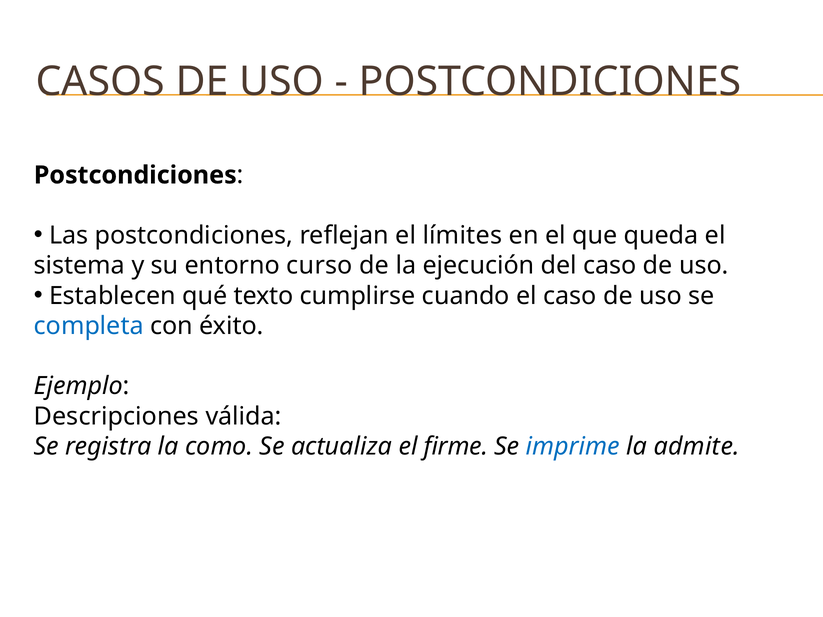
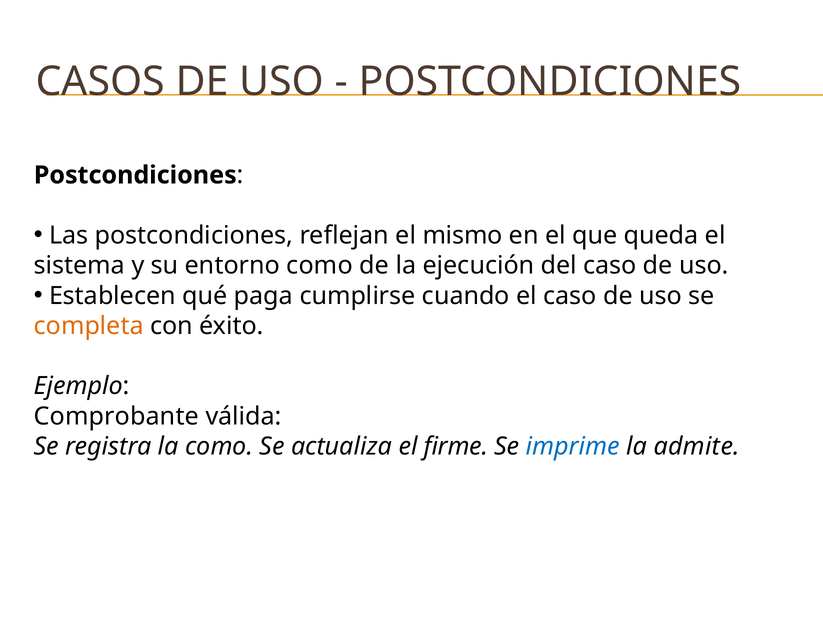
límites: límites -> mismo (463, 236)
entorno curso: curso -> como (320, 266)
texto: texto -> paga (263, 296)
completa colour: blue -> orange (89, 326)
Descripciones: Descripciones -> Comprobante (116, 417)
